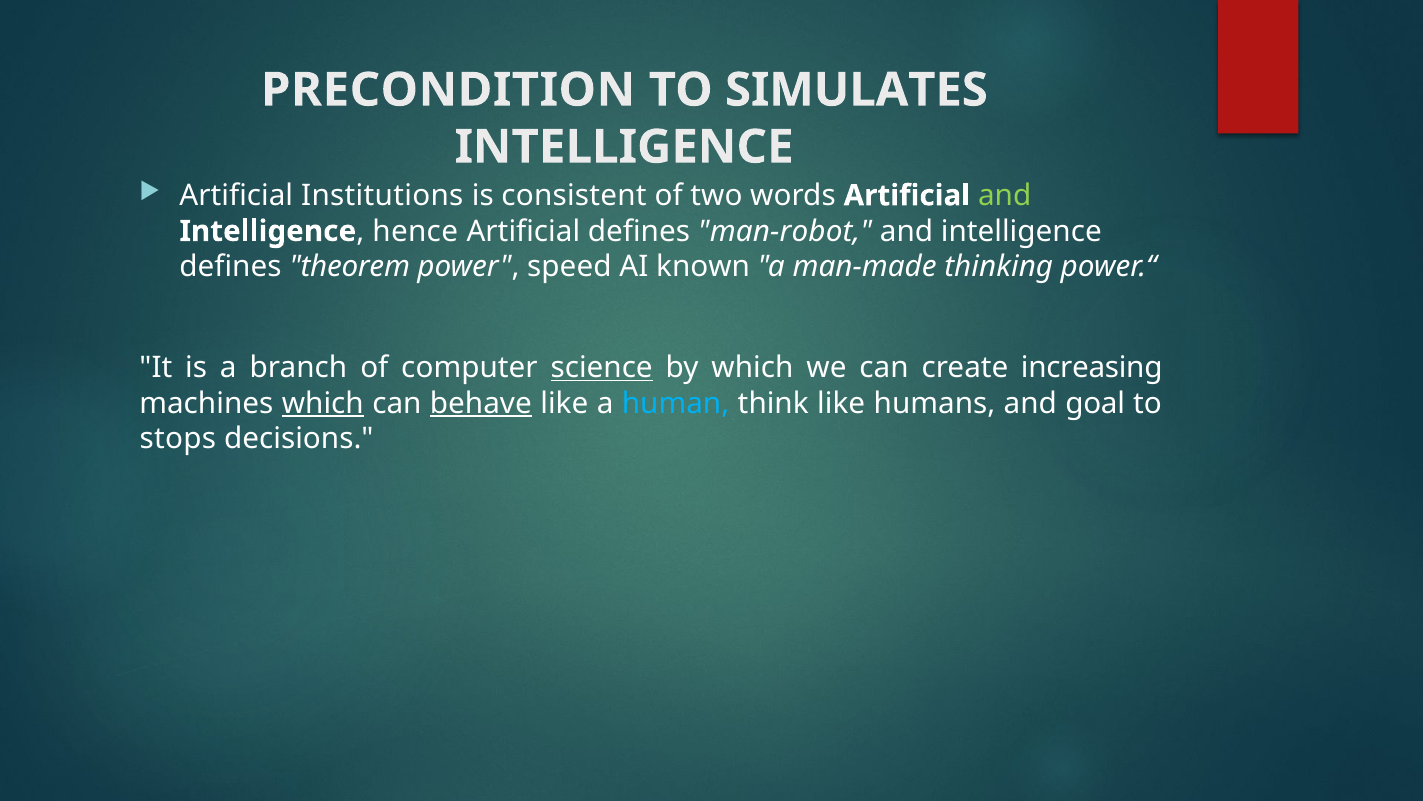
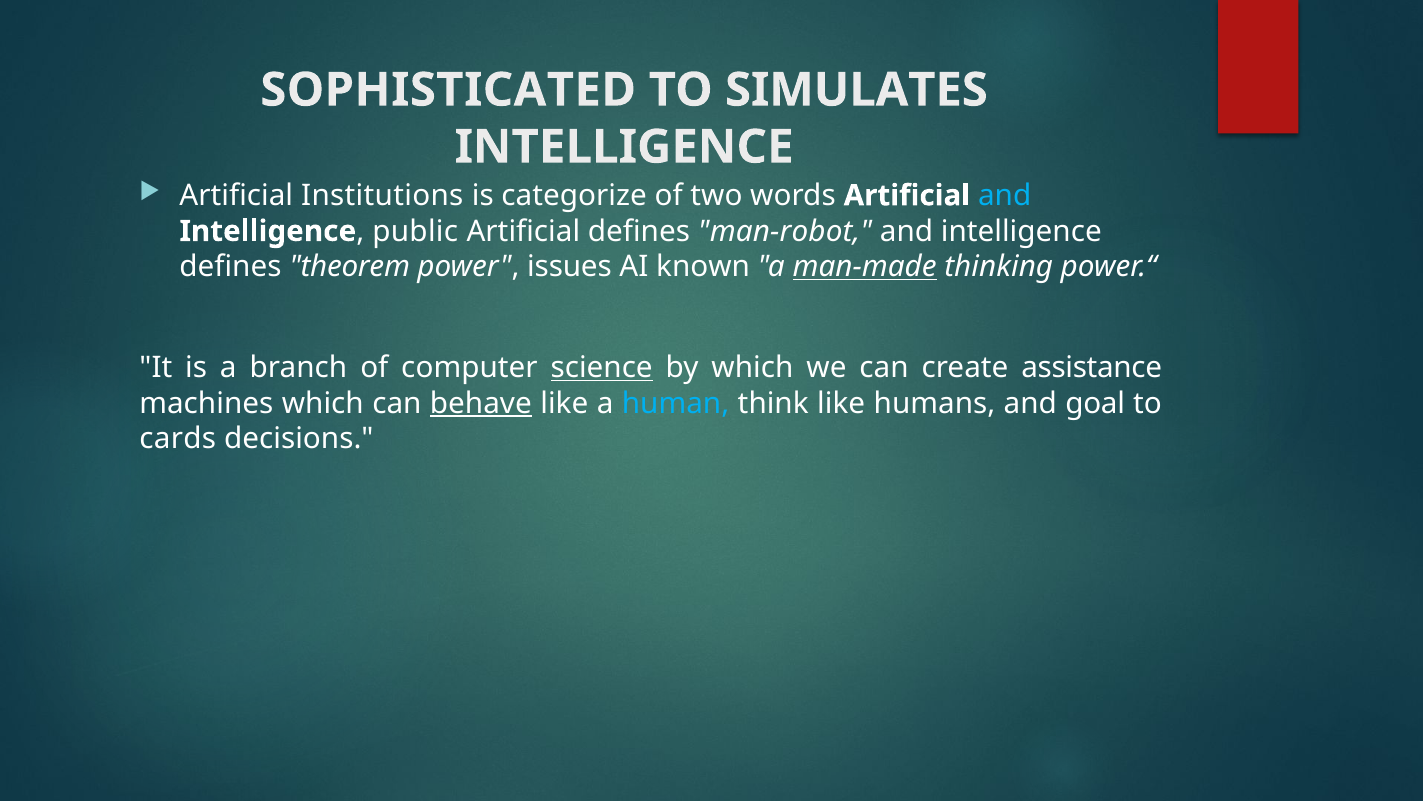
PRECONDITION: PRECONDITION -> SOPHISTICATED (448, 90)
consistent: consistent -> categorize (574, 195)
and colour: light green -> light blue (1005, 195)
hence: hence -> public (415, 231)
speed: speed -> issues (569, 267)
man-made underline: none -> present (865, 267)
increasing: increasing -> assistance (1092, 367)
which underline: present -> none (323, 403)
stops: stops -> cards (178, 439)
